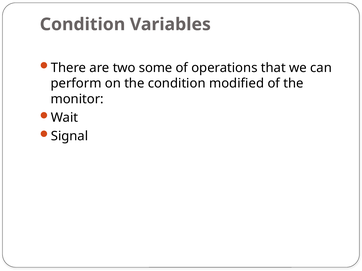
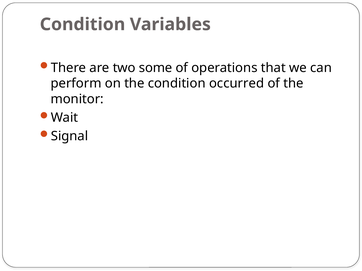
modified: modified -> occurred (237, 84)
